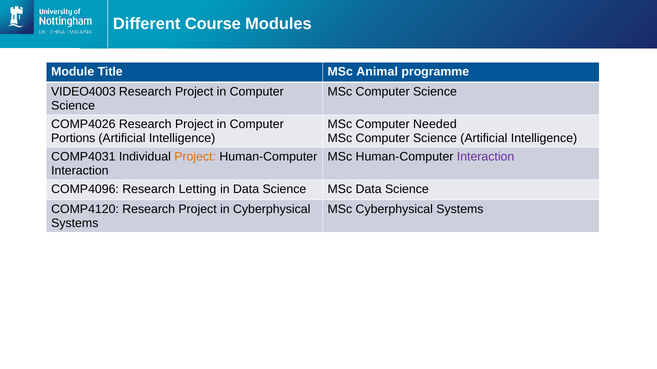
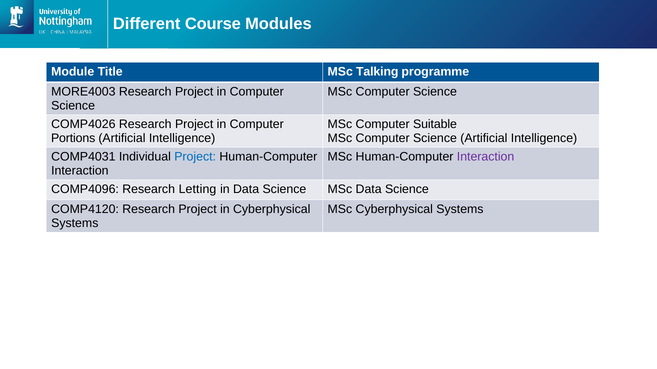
Animal: Animal -> Talking (377, 72)
VIDEO4003: VIDEO4003 -> MORE4003 (83, 92)
Needed: Needed -> Suitable (435, 125)
Project colour: orange -> blue (195, 157)
